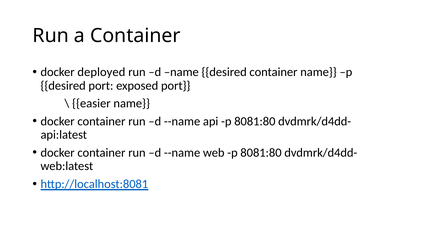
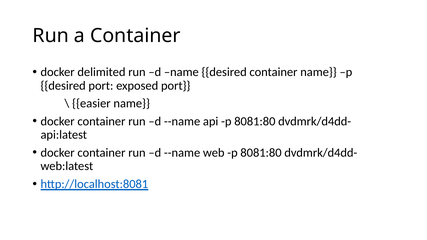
deployed: deployed -> delimited (101, 72)
